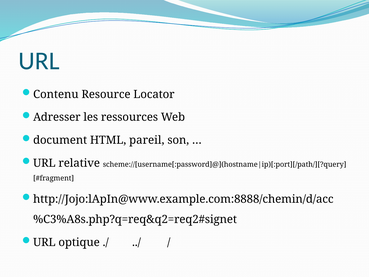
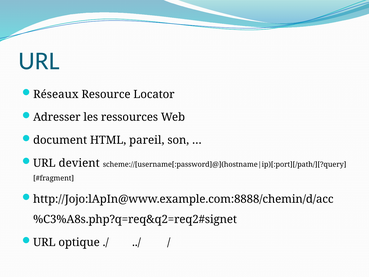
Contenu: Contenu -> Réseaux (56, 94)
relative: relative -> devient (79, 163)
